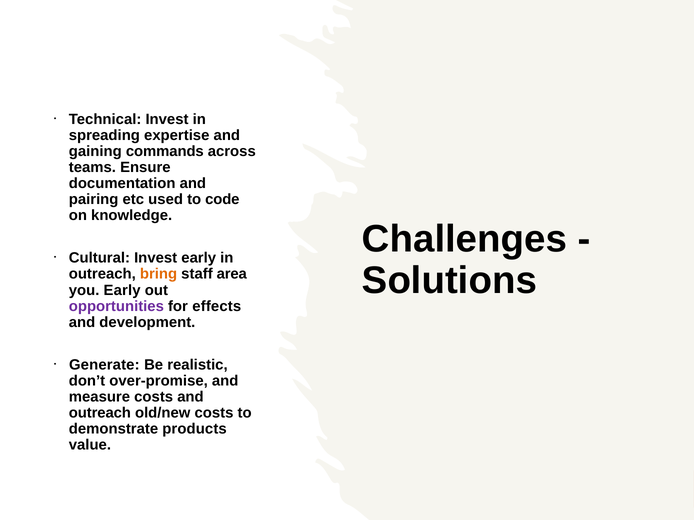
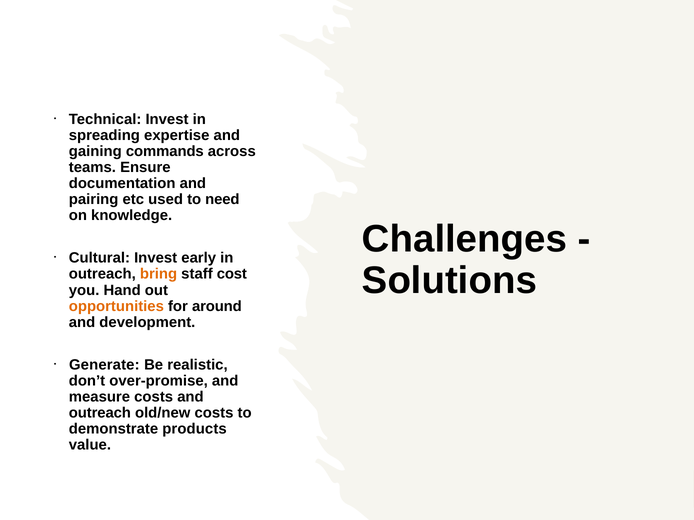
code: code -> need (222, 200)
area: area -> cost (232, 274)
you Early: Early -> Hand (122, 290)
opportunities colour: purple -> orange (116, 306)
effects: effects -> around (217, 306)
